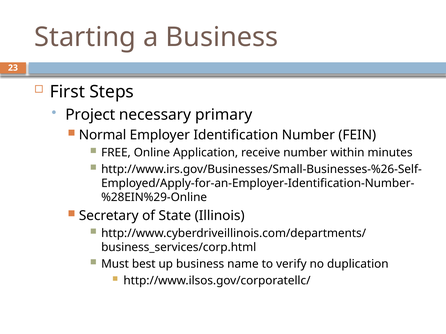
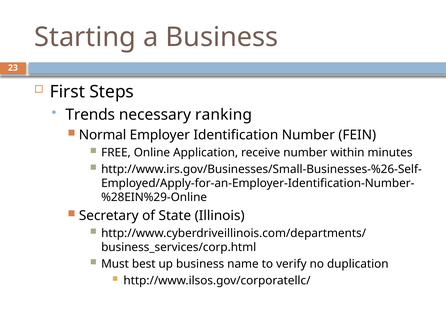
Project: Project -> Trends (90, 115)
primary: primary -> ranking (224, 115)
